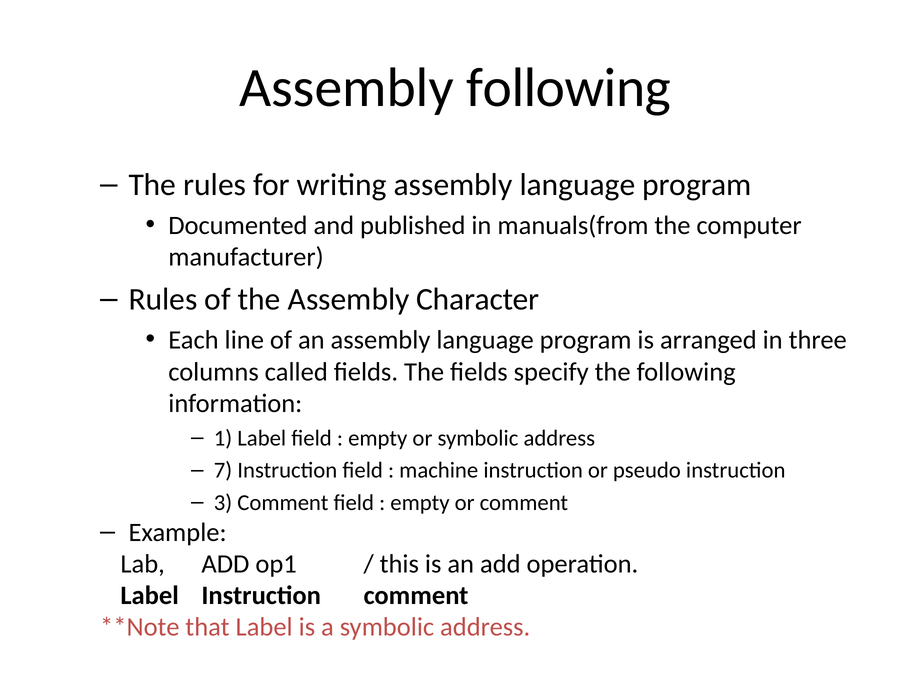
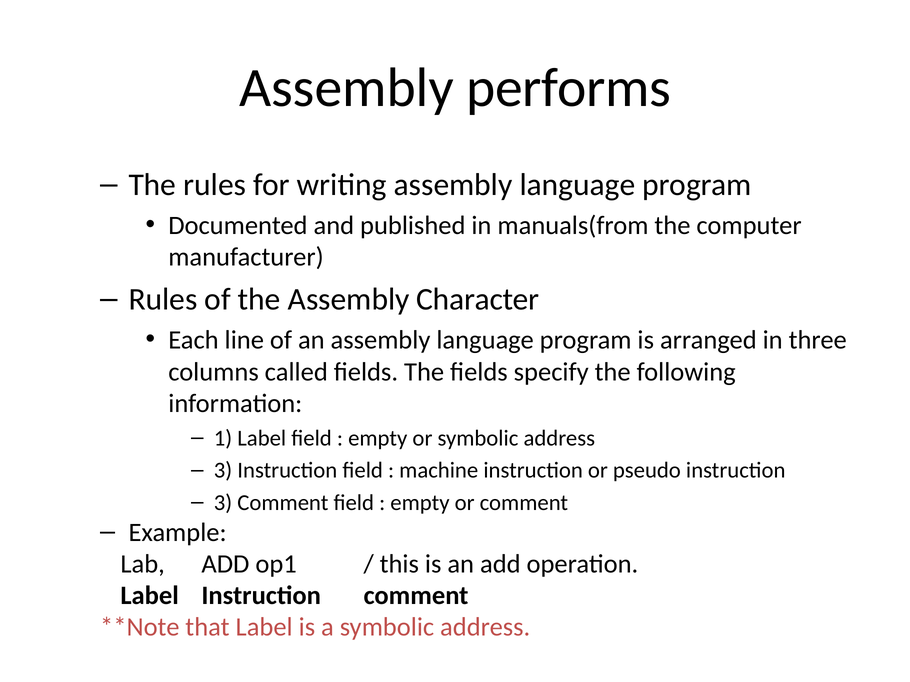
Assembly following: following -> performs (569, 88)
7: 7 -> 3 (223, 471)
